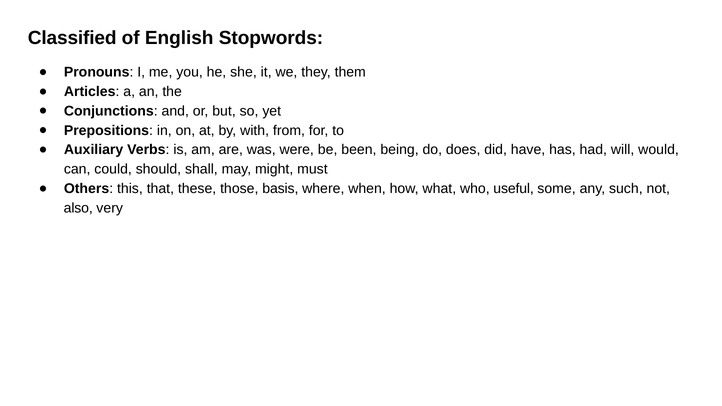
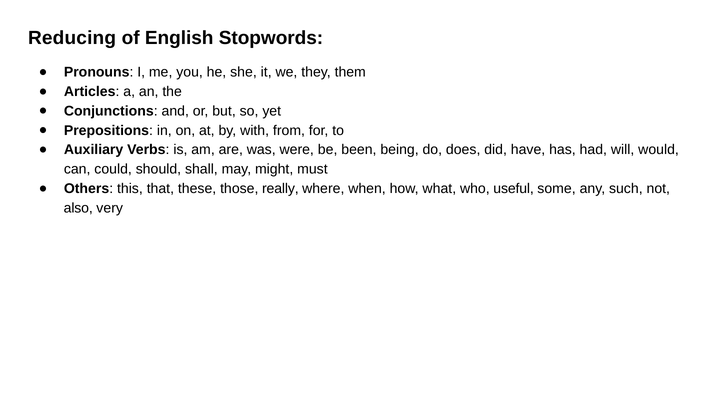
Classified: Classified -> Reducing (72, 38)
basis: basis -> really (280, 189)
